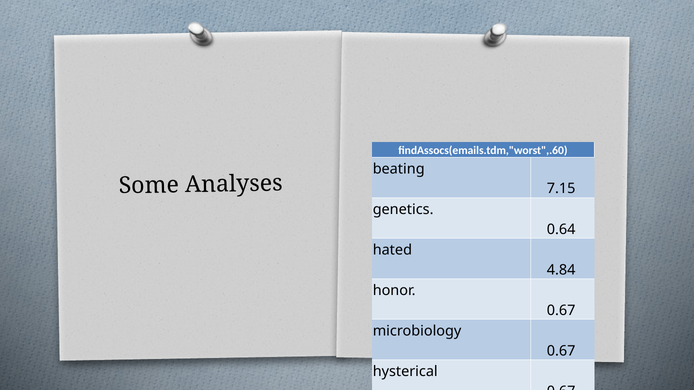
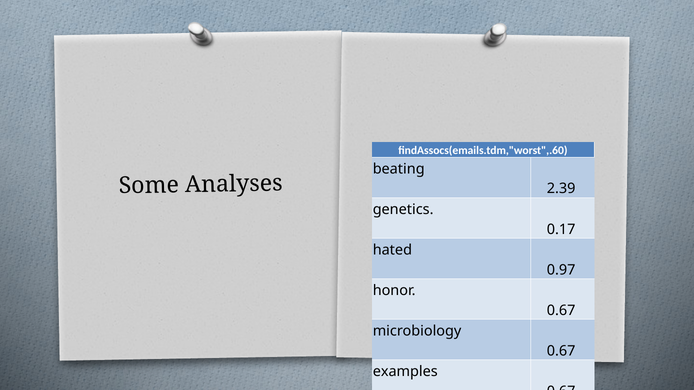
7.15: 7.15 -> 2.39 (561, 189)
0.64: 0.64 -> 0.17 (561, 229)
4.84: 4.84 -> 0.97 (561, 270)
hysterical: hysterical -> examples (405, 372)
